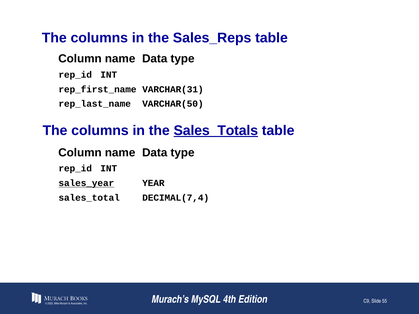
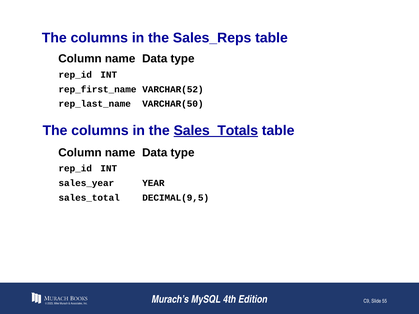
VARCHAR(31: VARCHAR(31 -> VARCHAR(52 (173, 89)
sales_year underline: present -> none (86, 183)
DECIMAL(7,4: DECIMAL(7,4 -> DECIMAL(9,5 (176, 198)
